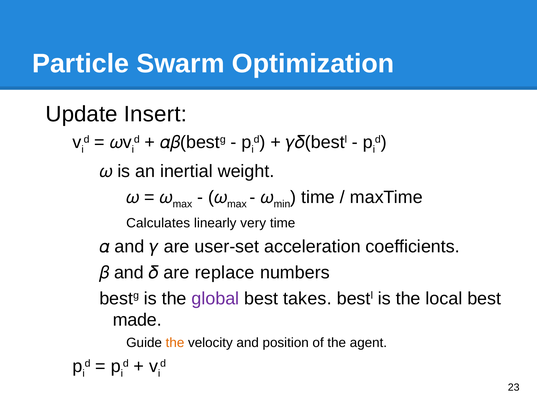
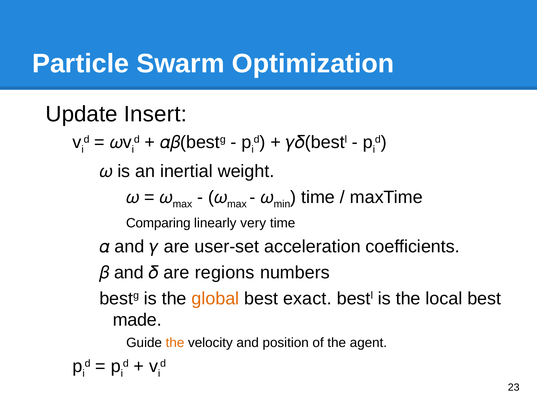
Calculates: Calculates -> Comparing (158, 223)
replace: replace -> regions (225, 273)
global colour: purple -> orange (215, 299)
takes: takes -> exact (307, 299)
